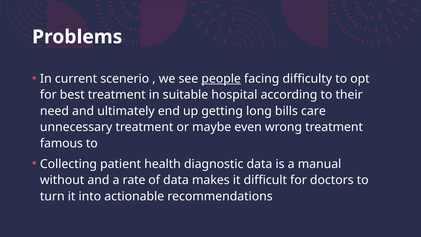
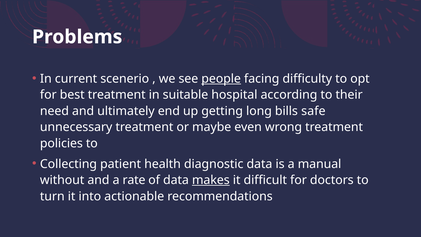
care: care -> safe (313, 111)
famous: famous -> policies (61, 143)
makes underline: none -> present (211, 180)
